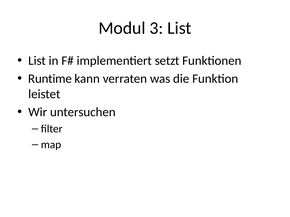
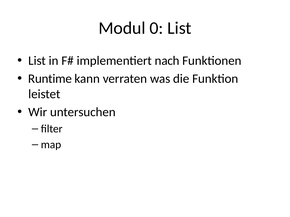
3: 3 -> 0 (156, 28)
setzt: setzt -> nach (167, 61)
